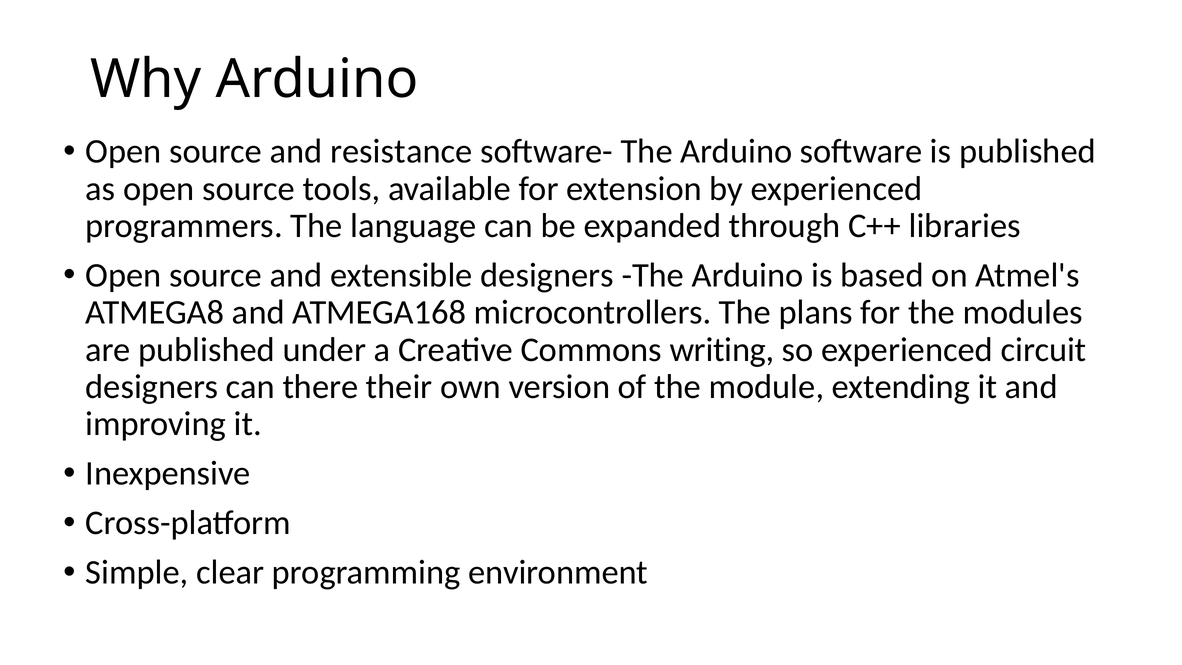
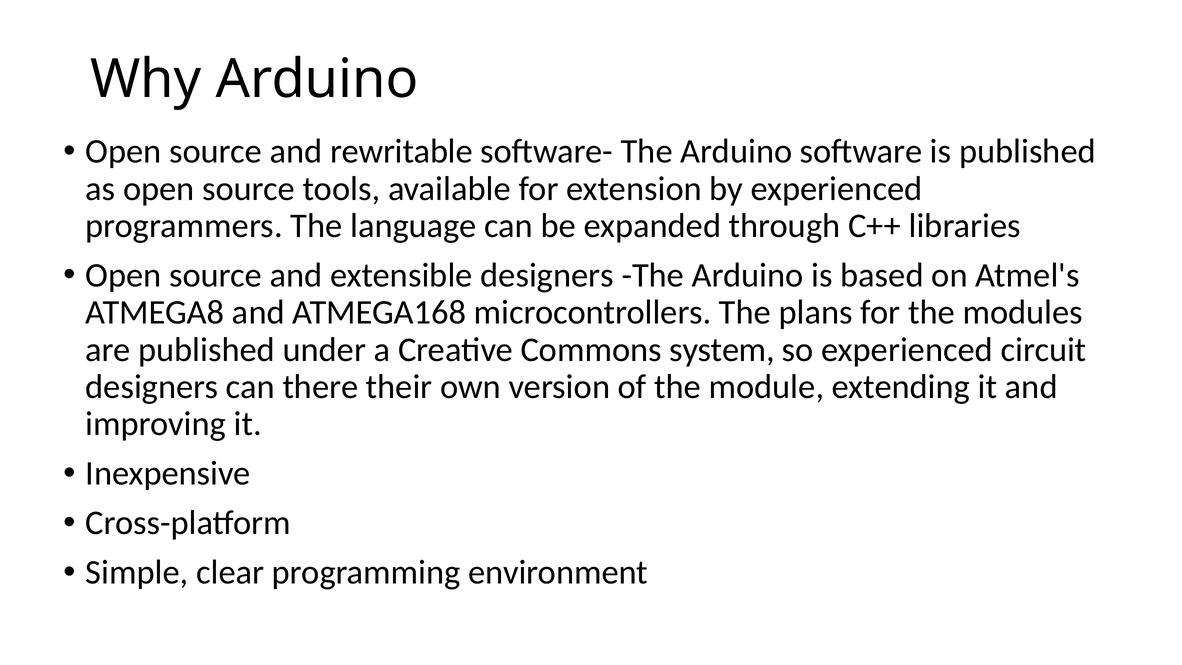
resistance: resistance -> rewritable (401, 151)
writing: writing -> system (722, 350)
